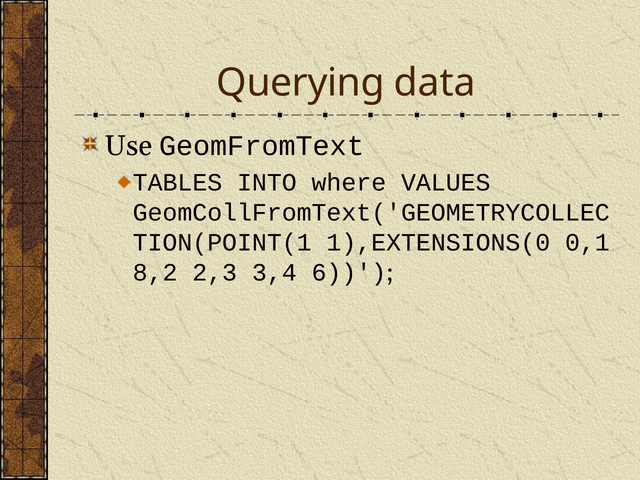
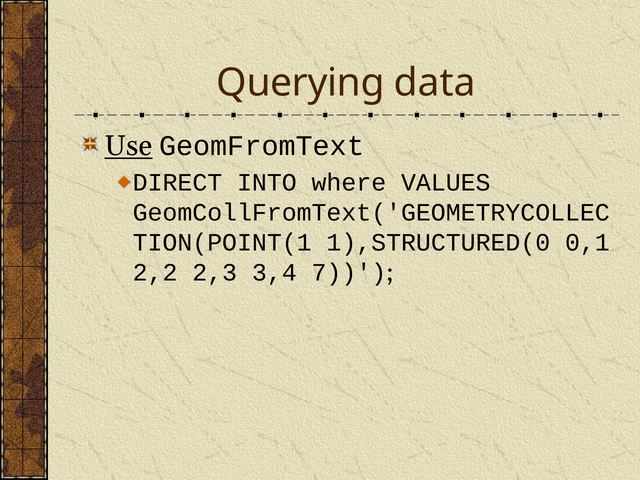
Use underline: none -> present (129, 146)
TABLES: TABLES -> DIRECT (177, 183)
1),EXTENSIONS(0: 1),EXTENSIONS(0 -> 1),STRUCTURED(0 (438, 242)
8,2: 8,2 -> 2,2 (155, 272)
6: 6 -> 7 (349, 272)
